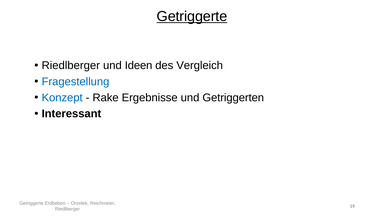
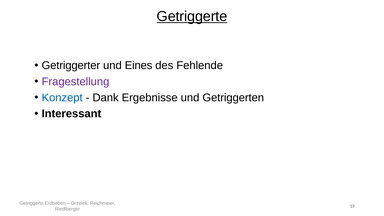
Riedlberger: Riedlberger -> Getriggerter (71, 66)
Ideen: Ideen -> Eines (139, 66)
Vergleich: Vergleich -> Fehlende (200, 66)
Fragestellung colour: blue -> purple (75, 82)
Rake: Rake -> Dank (106, 98)
